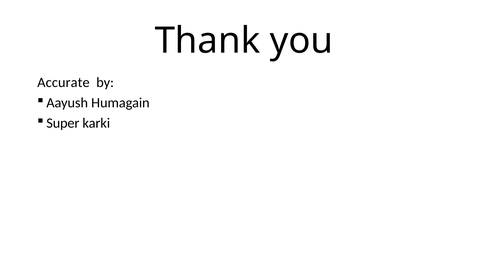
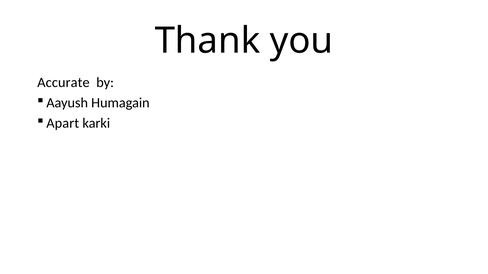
Super: Super -> Apart (63, 123)
